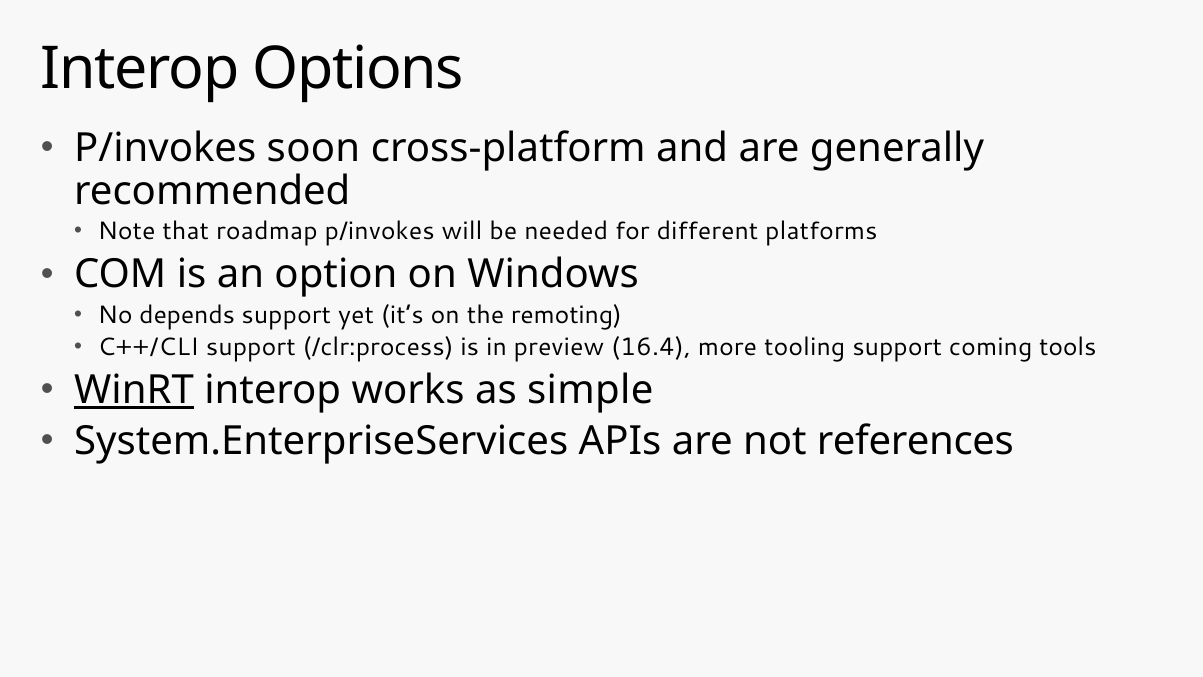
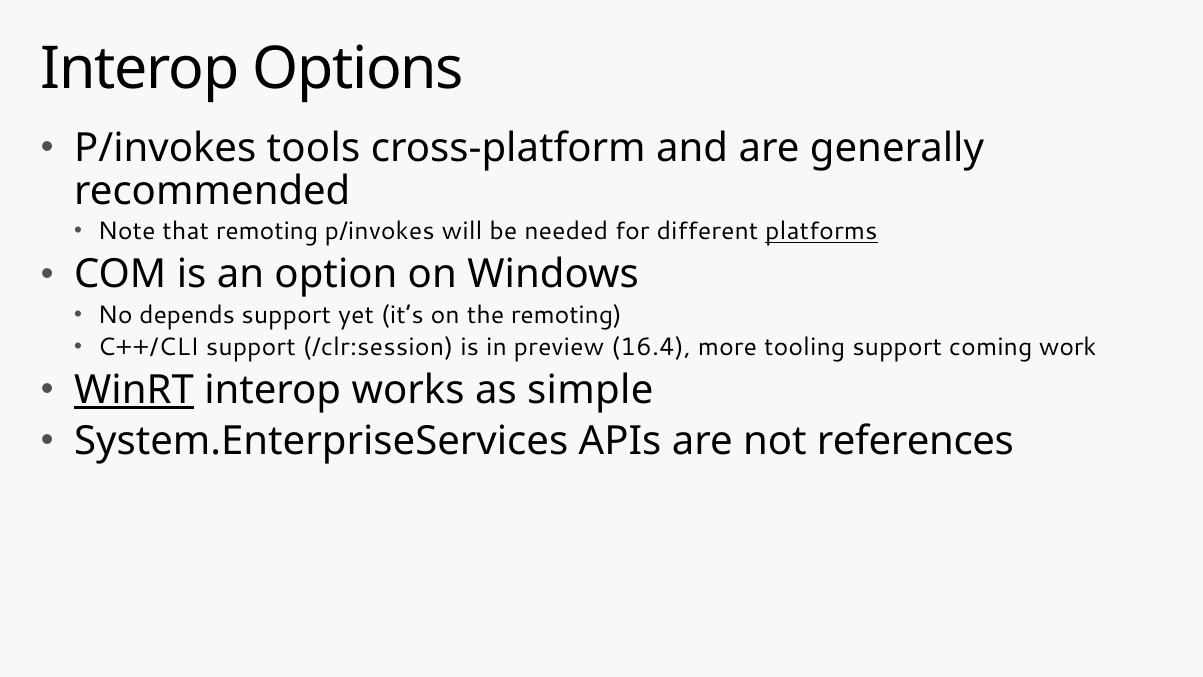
soon: soon -> tools (314, 148)
that roadmap: roadmap -> remoting (267, 231)
platforms underline: none -> present (821, 231)
/clr:process: /clr:process -> /clr:session (378, 347)
tools: tools -> work (1068, 347)
